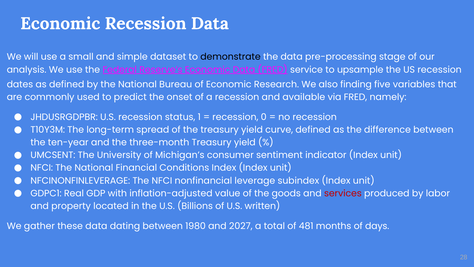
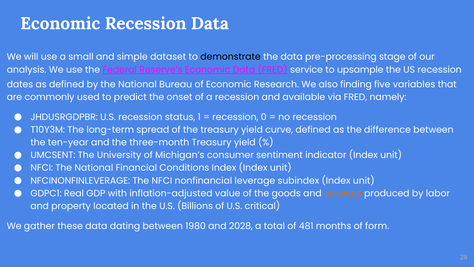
services colour: red -> orange (343, 193)
written: written -> critical (262, 206)
2027: 2027 -> 2028 (241, 226)
days: days -> form (377, 226)
